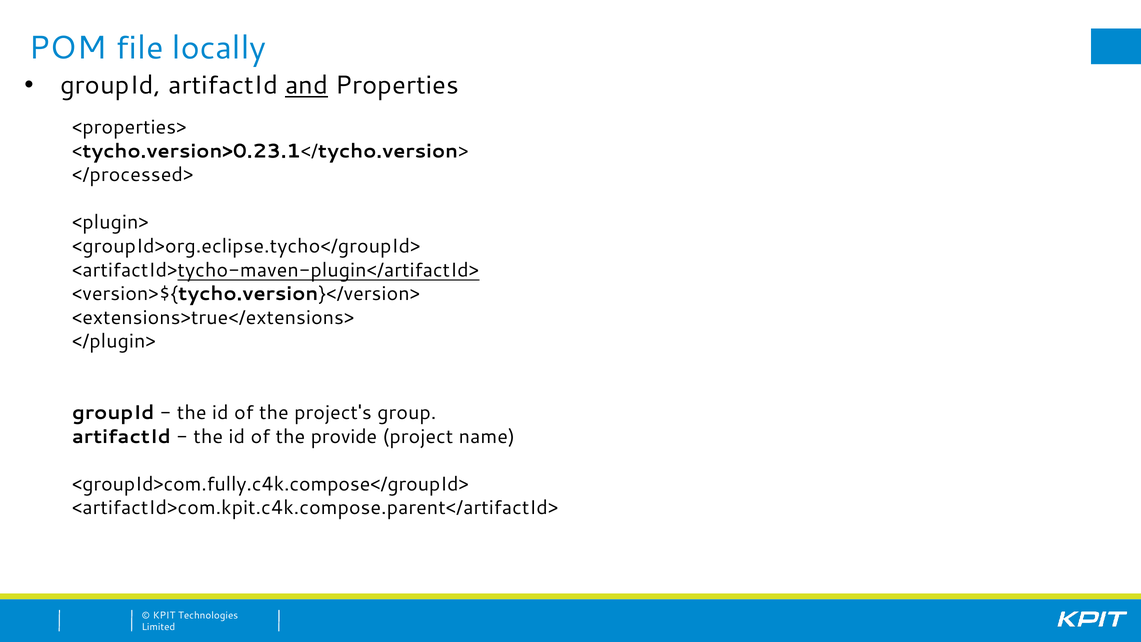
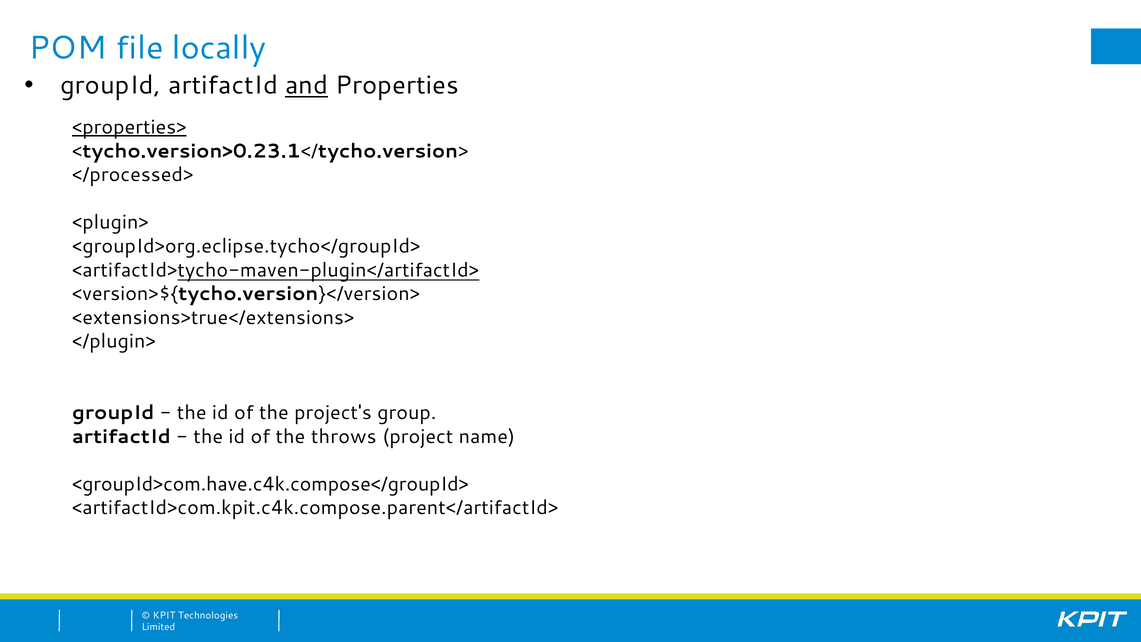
<properties> underline: none -> present (129, 127)
provide: provide -> throws (344, 436)
<groupId>com.fully.c4k.compose</groupId>: <groupId>com.fully.c4k.compose</groupId> -> <groupId>com.have.c4k.compose</groupId> (270, 484)
